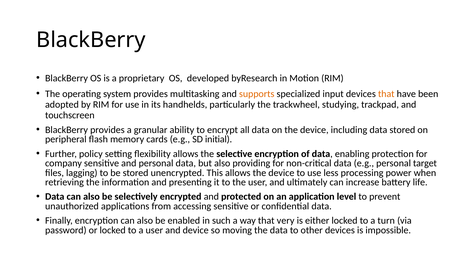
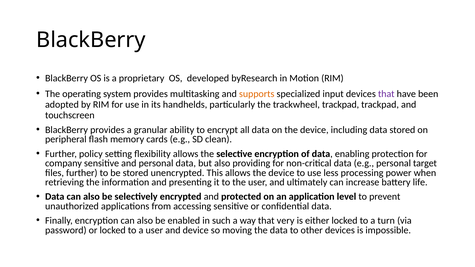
that colour: orange -> purple (386, 94)
trackwheel studying: studying -> trackpad (341, 105)
initial: initial -> clean (219, 139)
files lagging: lagging -> further (82, 173)
